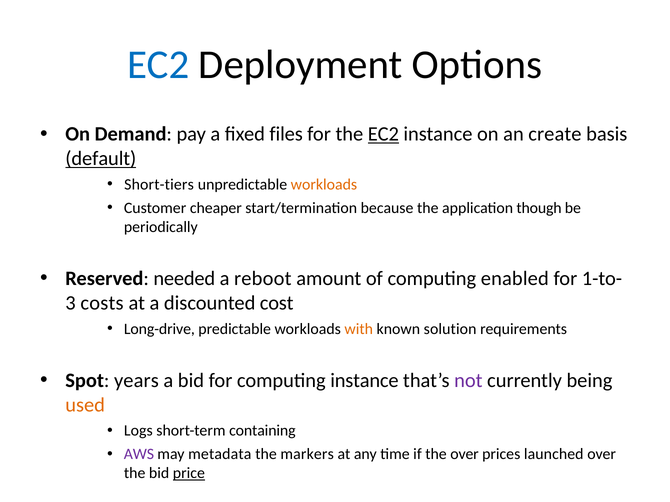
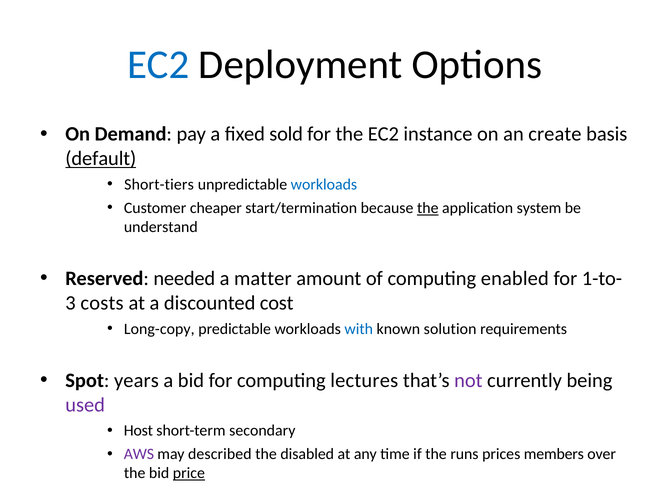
files: files -> sold (286, 134)
EC2 underline: present -> none (383, 134)
workloads colour: orange -> blue (324, 185)
the underline: none -> present (428, 208)
though: though -> system (539, 208)
periodically: periodically -> understand (161, 227)
reboot: reboot -> matter (263, 279)
Long-drive: Long-drive -> Long-copy (159, 329)
with colour: orange -> blue (359, 329)
computing instance: instance -> lectures (364, 381)
used colour: orange -> purple (85, 405)
Logs: Logs -> Host (138, 431)
containing: containing -> secondary (262, 431)
metadata: metadata -> described (220, 455)
markers: markers -> disabled (307, 455)
the over: over -> runs (464, 455)
launched: launched -> members (554, 455)
